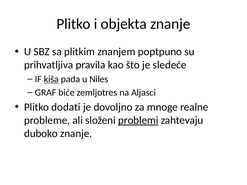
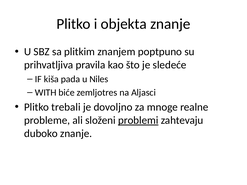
kiša underline: present -> none (51, 79)
GRAF: GRAF -> WITH (46, 93)
dodati: dodati -> trebali (66, 107)
